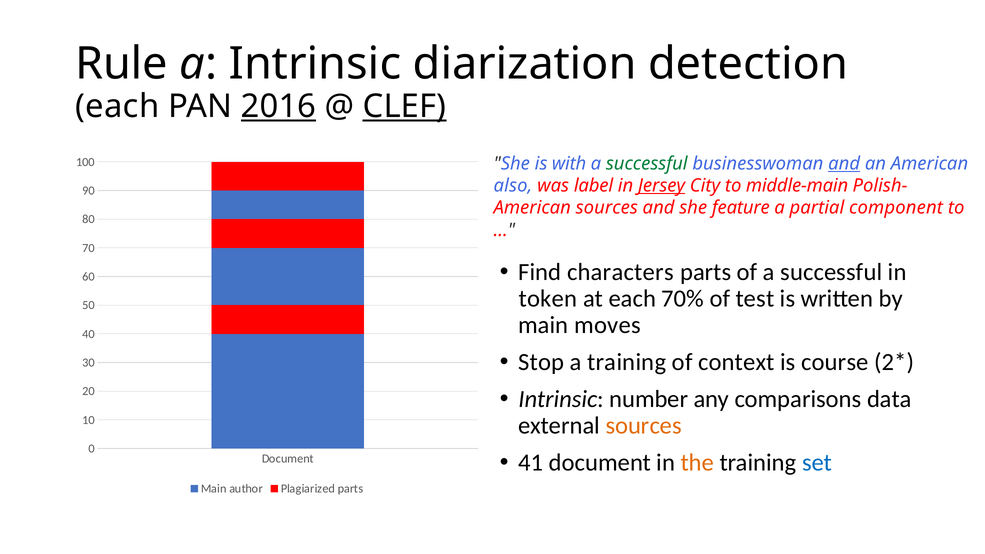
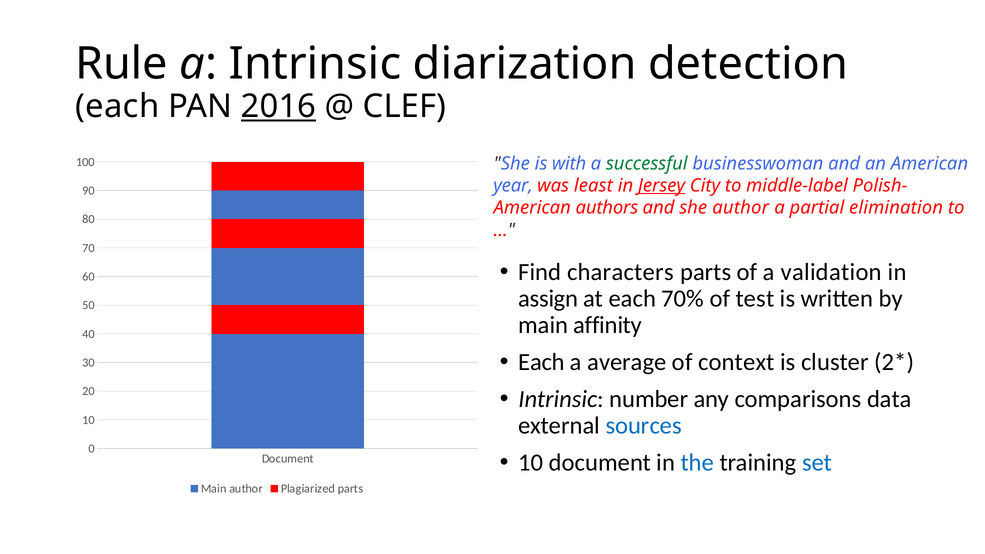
CLEF underline: present -> none (405, 106)
and underline: present -> none (844, 163)
also: also -> year (513, 186)
label: label -> least (593, 186)
middle-main: middle-main -> middle-label (797, 186)
American sources: sources -> authors (607, 208)
she feature: feature -> author (741, 208)
component: component -> elimination (896, 208)
of a successful: successful -> validation (831, 272)
token: token -> assign (548, 299)
moves: moves -> affinity (608, 325)
Stop: Stop -> Each (541, 362)
a training: training -> average (627, 362)
course: course -> cluster (835, 362)
sources colour: orange -> blue (644, 426)
41: 41 -> 10 (531, 463)
the colour: orange -> blue (697, 463)
